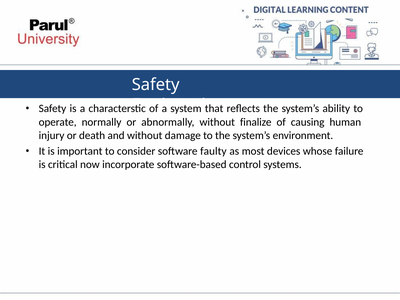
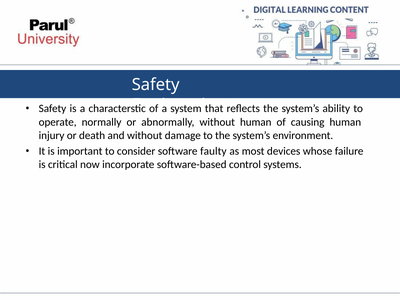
without finalize: finalize -> human (256, 122)
